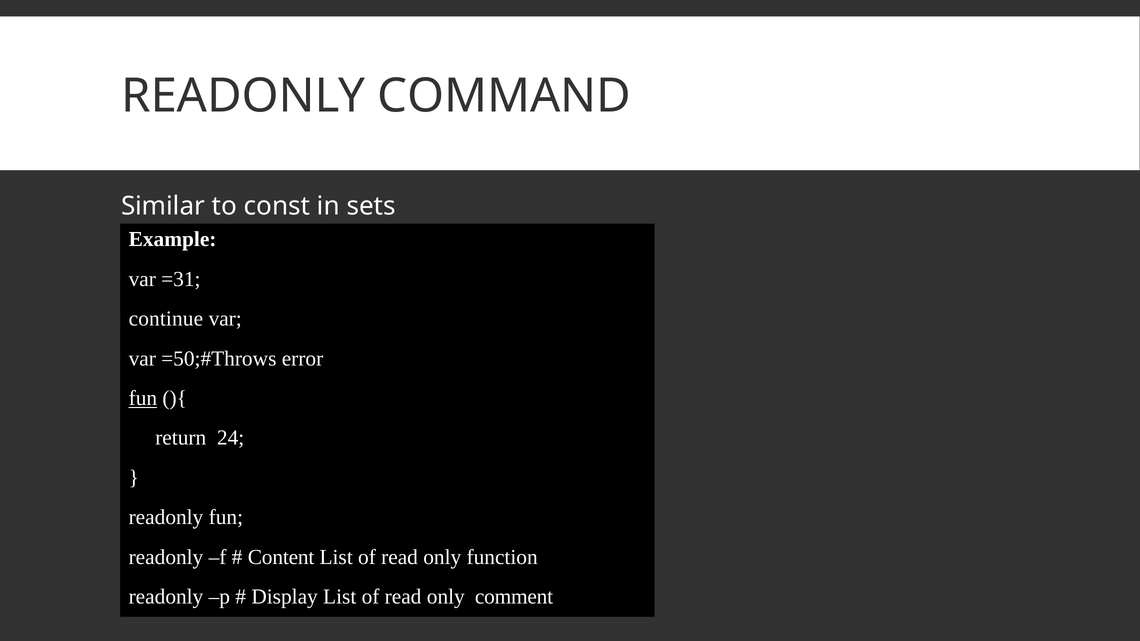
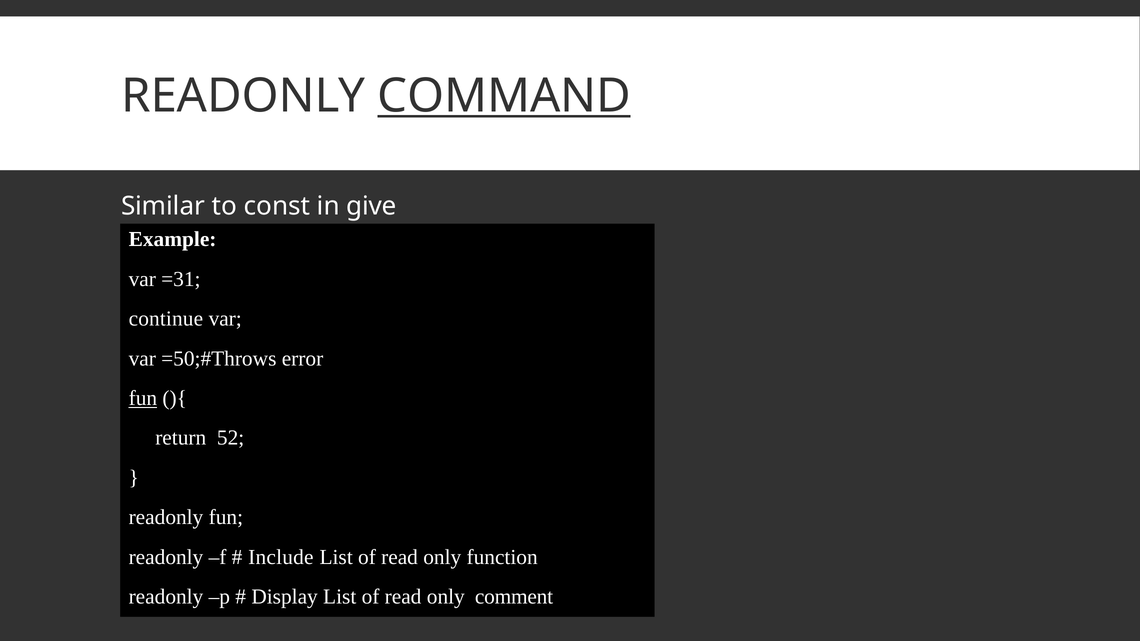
COMMAND underline: none -> present (504, 96)
sets: sets -> give (371, 206)
24: 24 -> 52 (231, 438)
Content: Content -> Include (281, 557)
